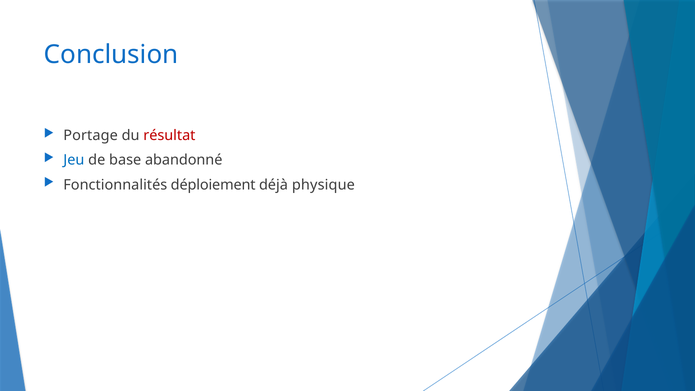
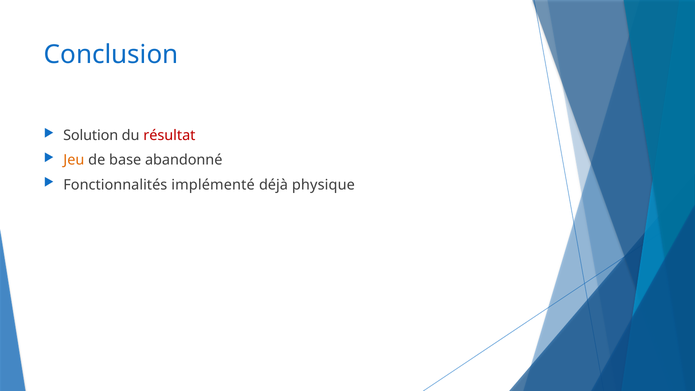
Portage: Portage -> Solution (91, 135)
Jeu colour: blue -> orange (74, 160)
déploiement: déploiement -> implémenté (213, 185)
